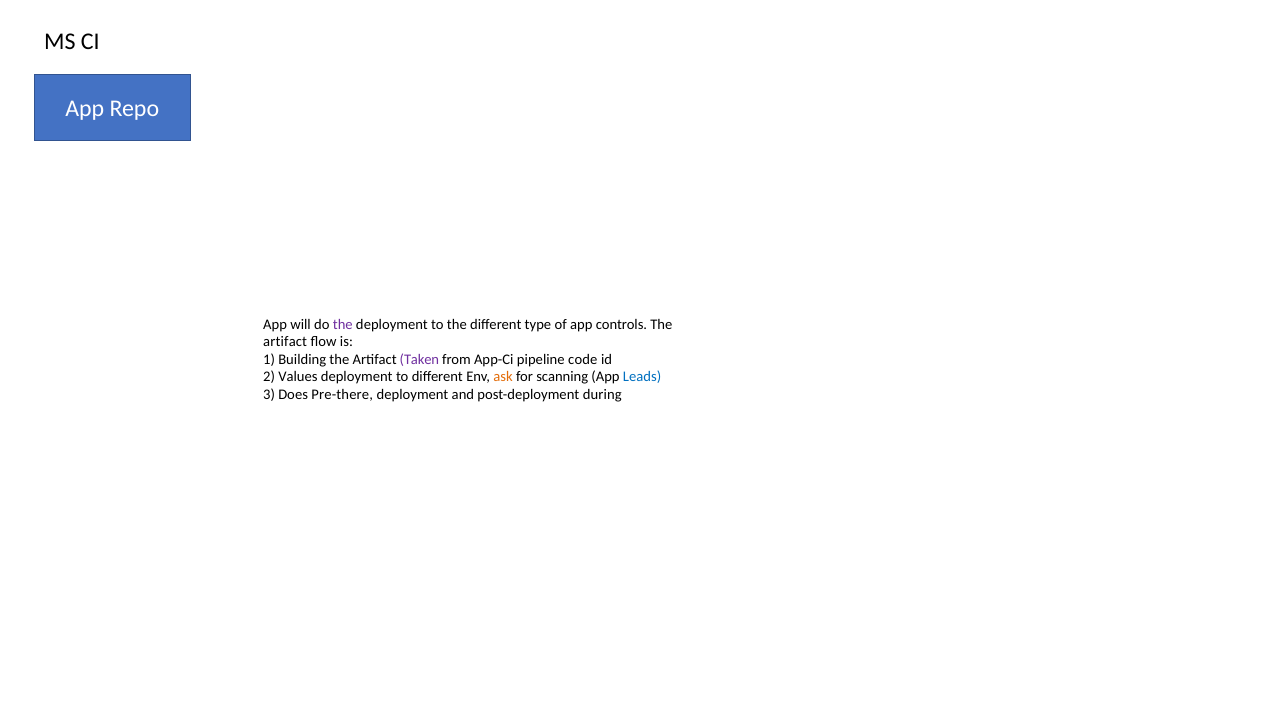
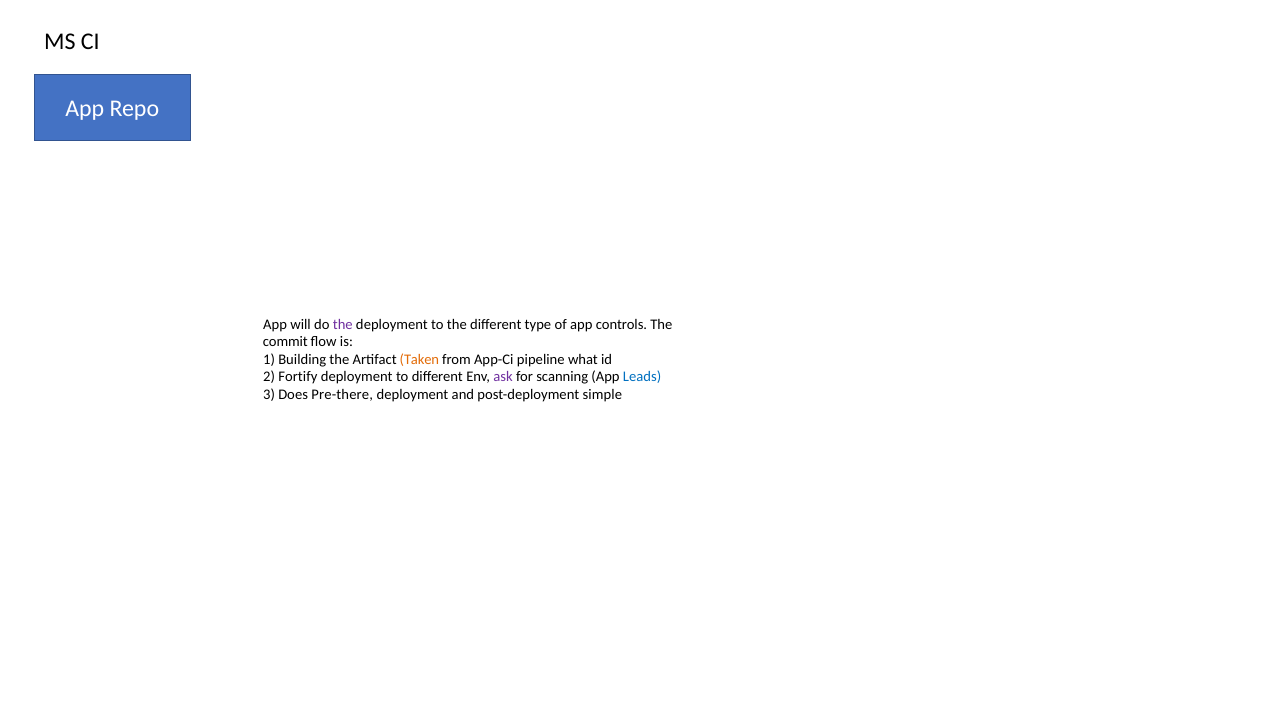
artifact: artifact -> commit (285, 342)
Taken colour: purple -> orange (419, 359)
code: code -> what (583, 359)
Values: Values -> Fortify (298, 377)
ask colour: orange -> purple (503, 377)
during: during -> simple (602, 394)
